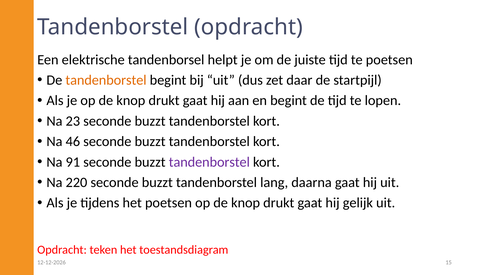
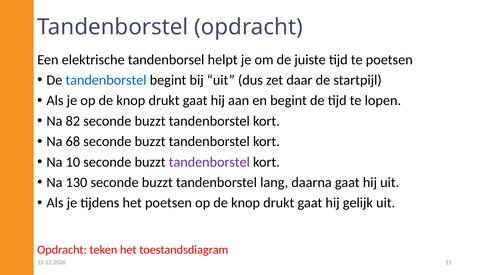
tandenborstel colour: orange -> blue (106, 80)
23: 23 -> 82 (73, 121)
46: 46 -> 68 (73, 142)
91: 91 -> 10 (73, 162)
220: 220 -> 130 (76, 183)
